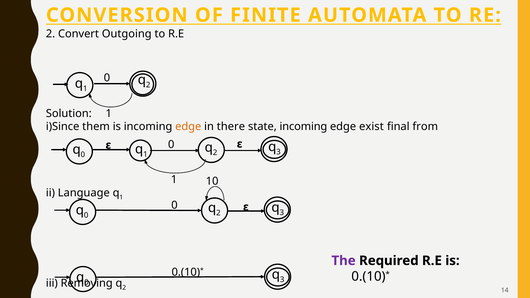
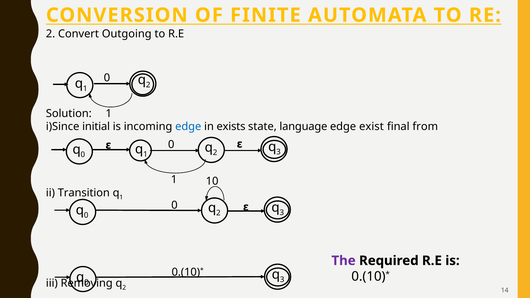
them: them -> initial (96, 127)
edge colour: orange -> blue (188, 127)
there: there -> exists (231, 127)
state incoming: incoming -> language (303, 127)
Language: Language -> Transition (84, 193)
